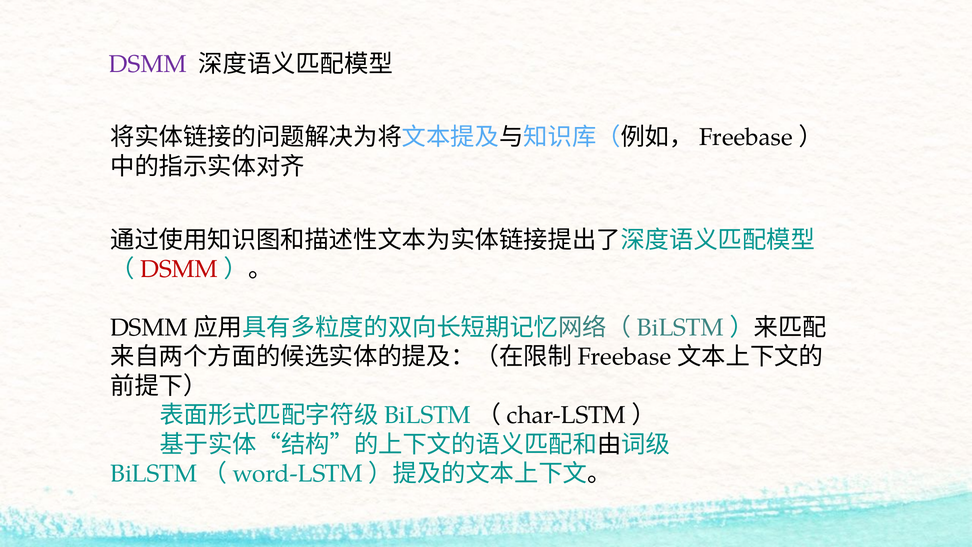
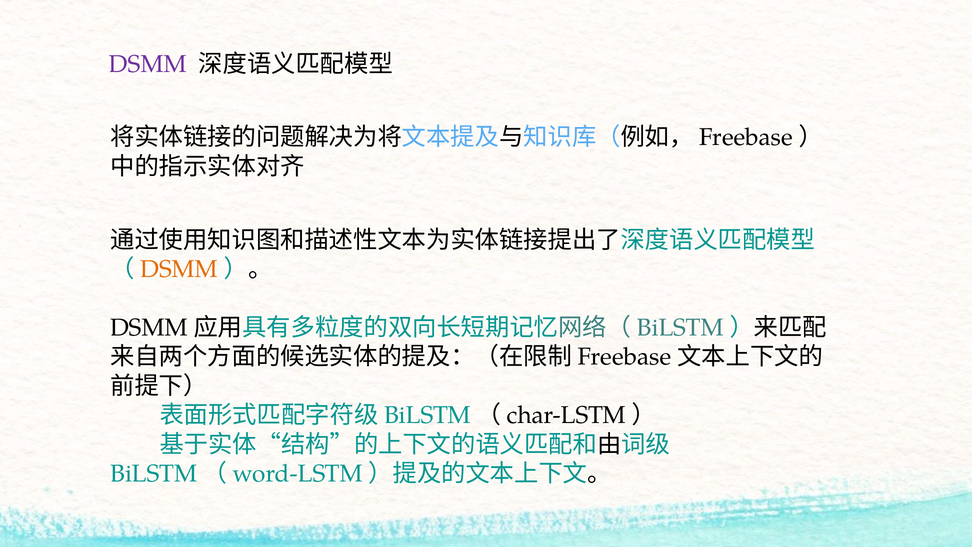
DSMM colour: red -> orange (179, 269)
